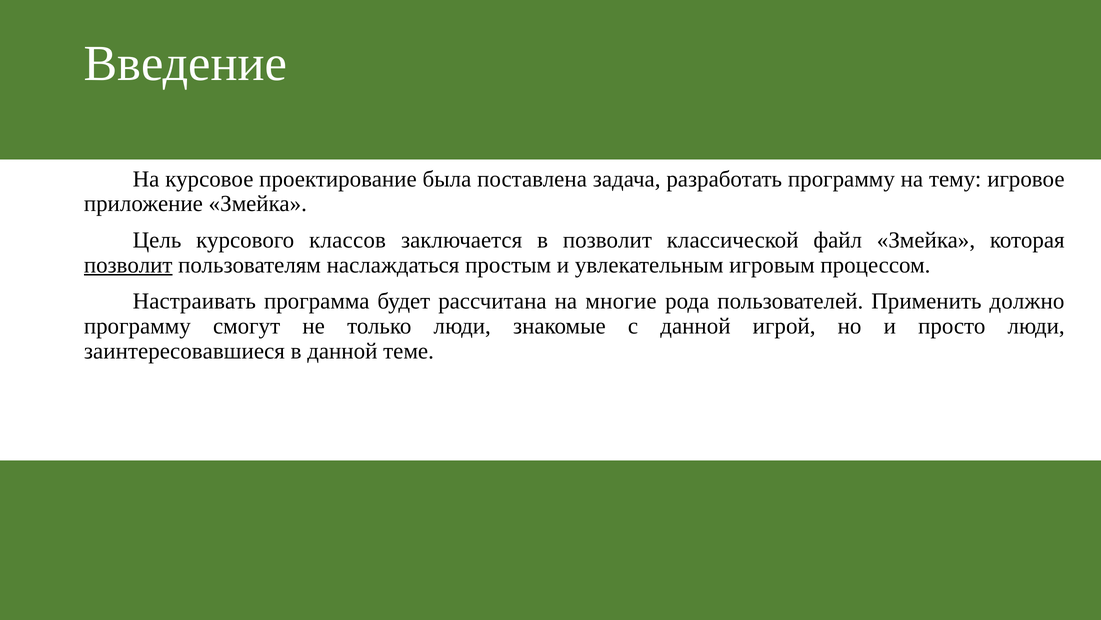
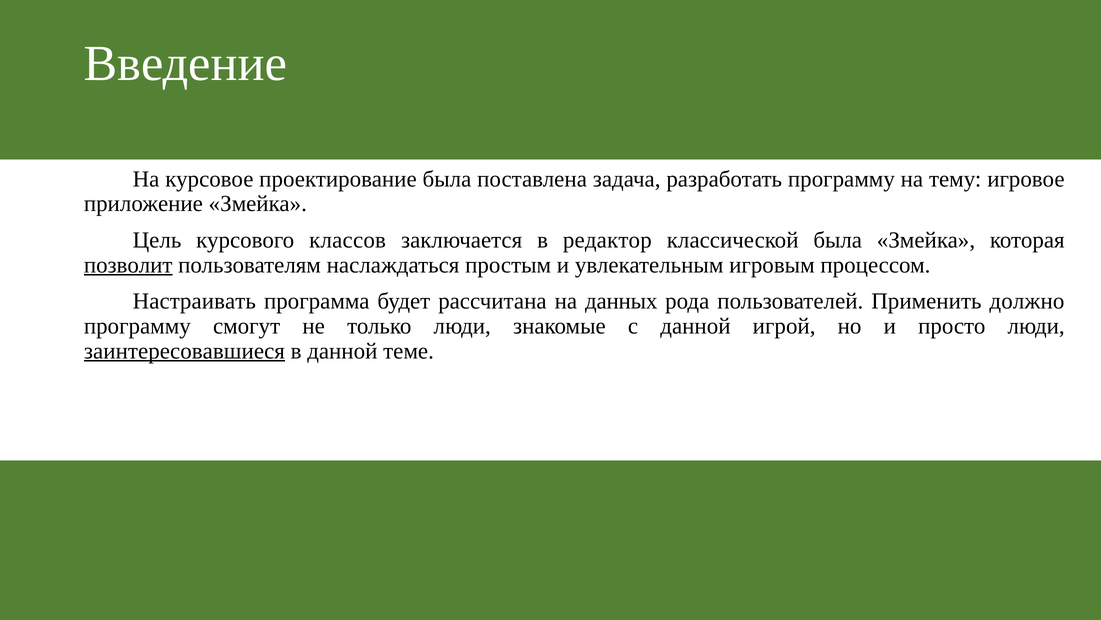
в позволит: позволит -> редактор (607, 240)
классической файл: файл -> была (838, 240)
многие: многие -> данных (621, 301)
заинтересовавшиеся underline: none -> present (184, 351)
